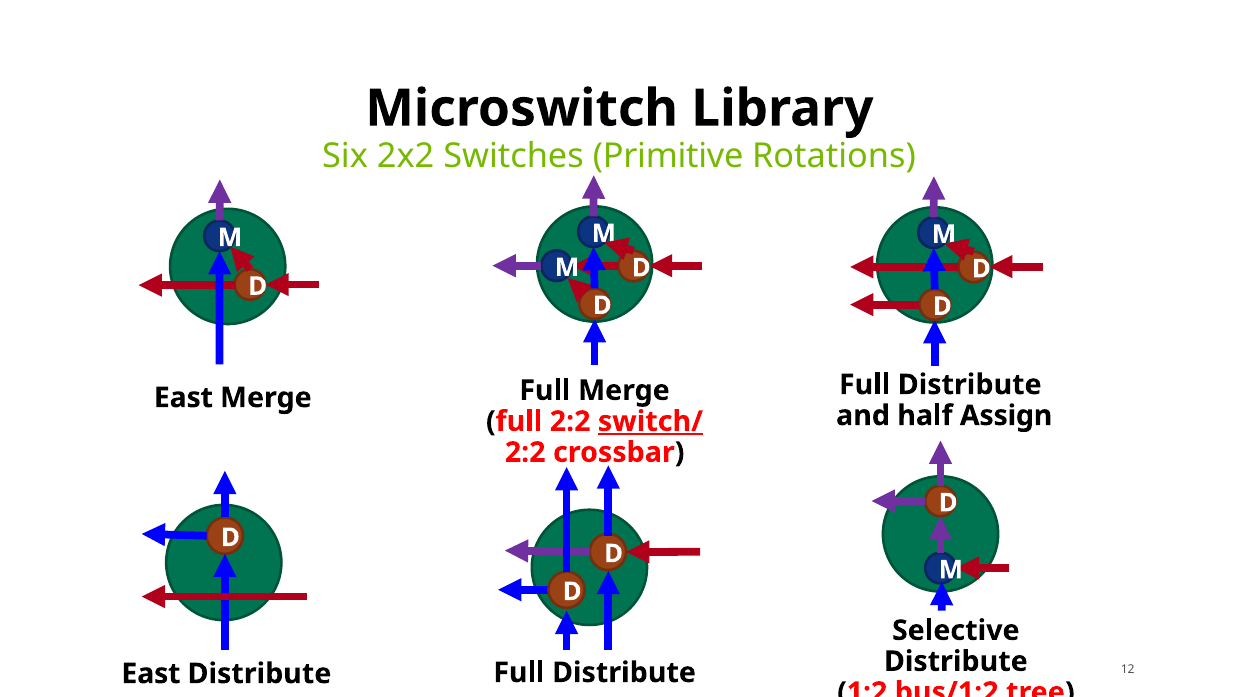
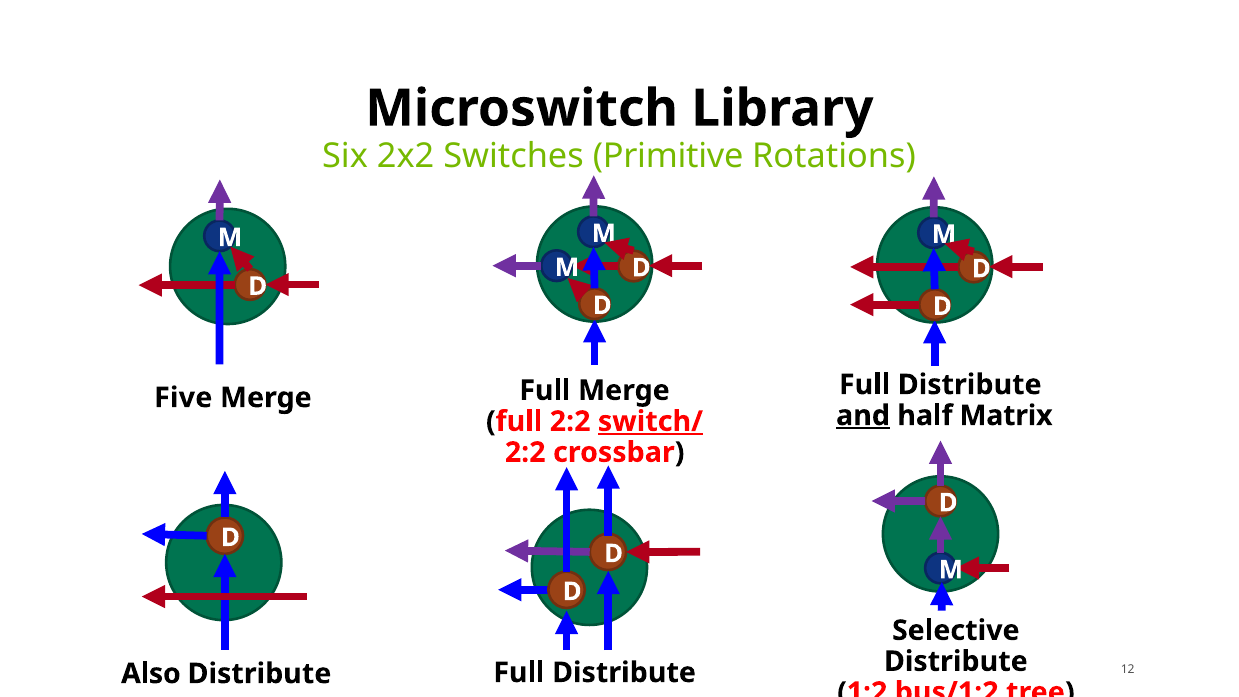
East: East -> Five (183, 398)
and underline: none -> present (863, 416)
Assign: Assign -> Matrix (1006, 416)
East: East -> Also (151, 674)
